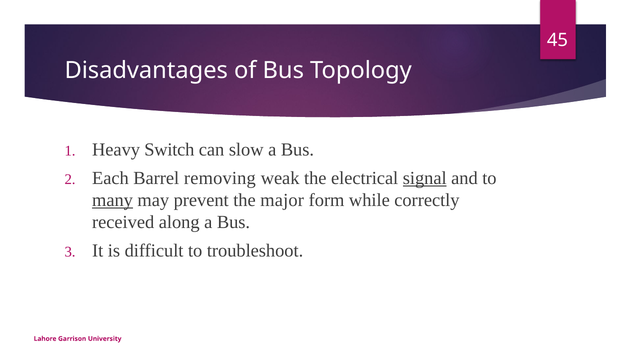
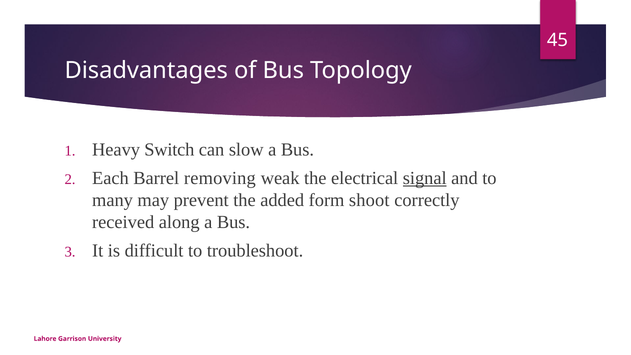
many underline: present -> none (113, 200)
major: major -> added (282, 200)
while: while -> shoot (369, 200)
